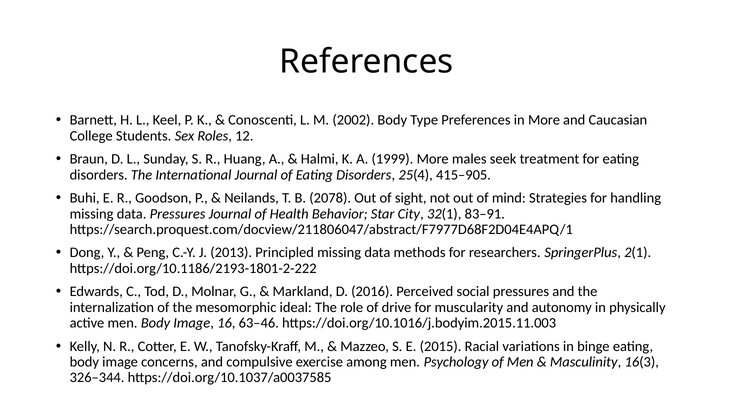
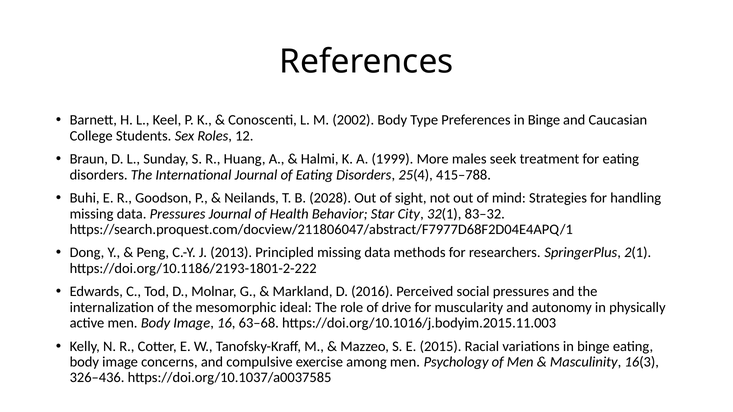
Preferences in More: More -> Binge (544, 120)
415–905: 415–905 -> 415–788 (464, 175)
2078: 2078 -> 2028 (330, 198)
83–91: 83–91 -> 83–32 (485, 214)
63–46: 63–46 -> 63–68 (259, 323)
326–344: 326–344 -> 326–436 (97, 378)
